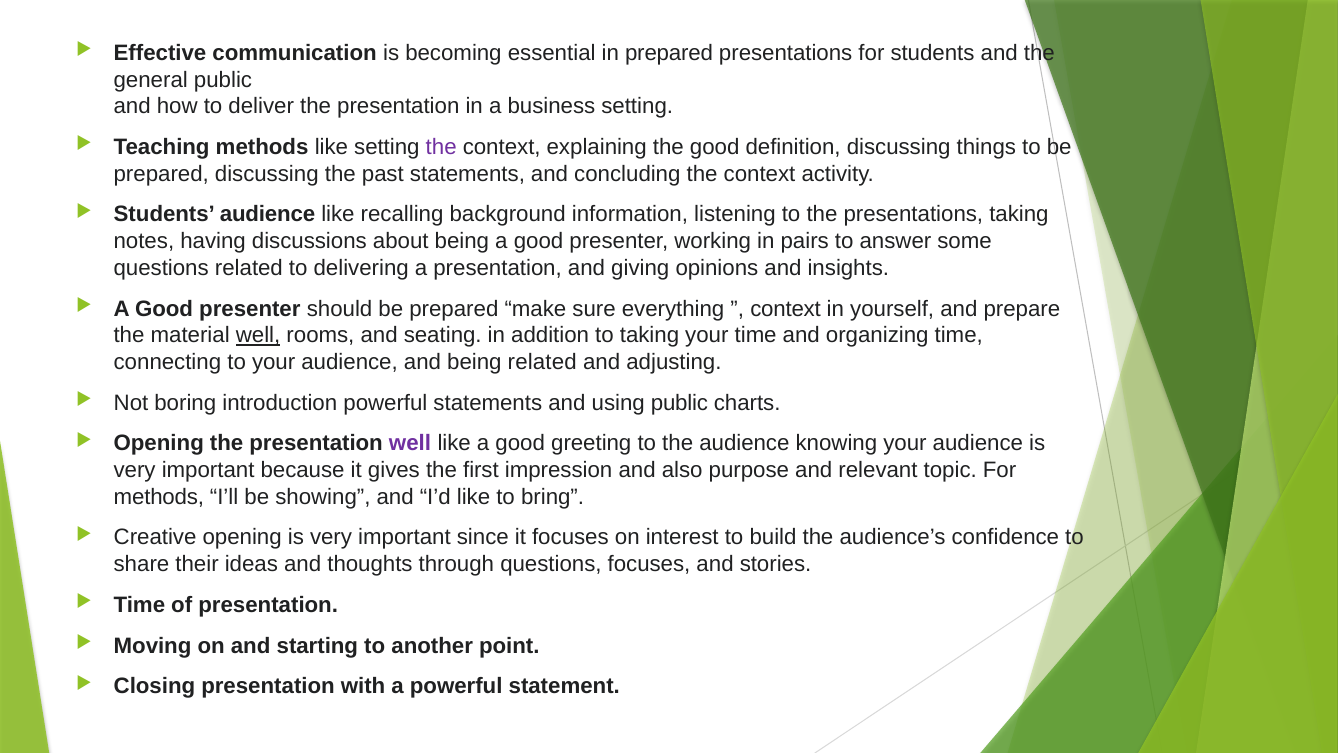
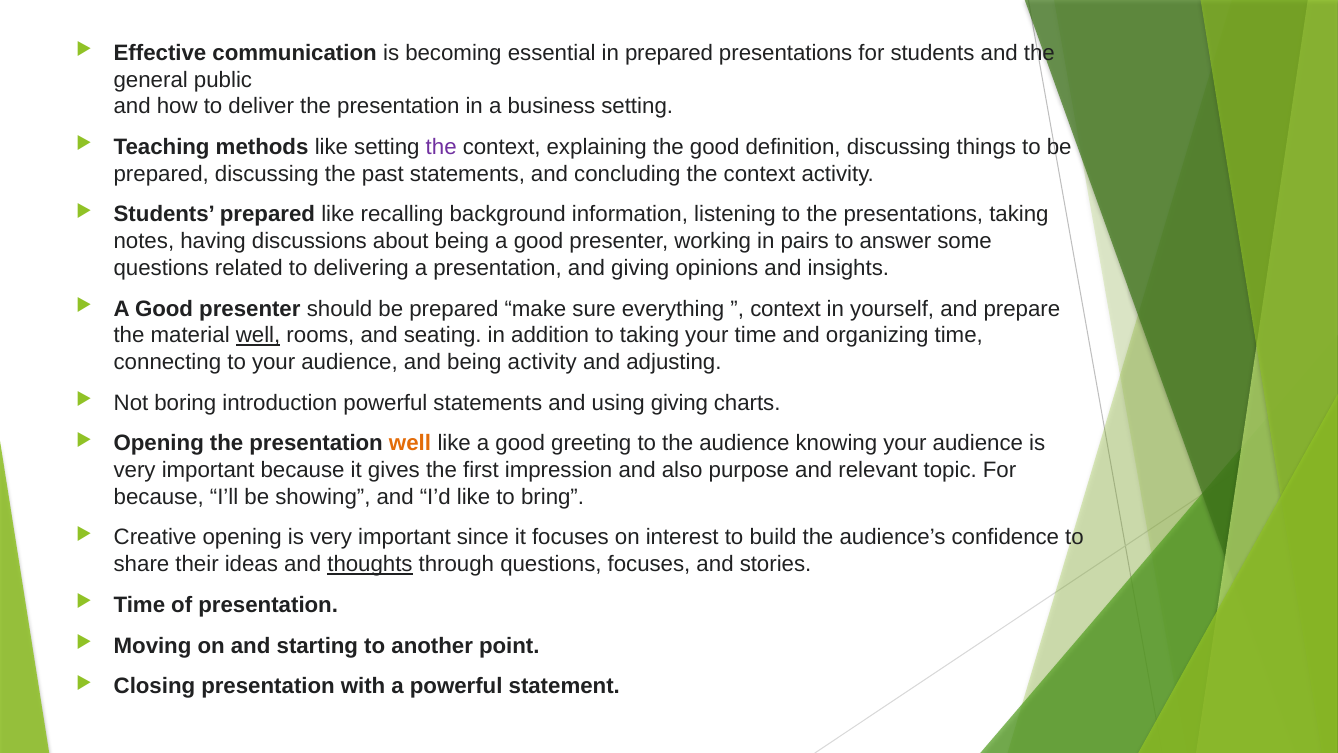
Students audience: audience -> prepared (267, 214)
being related: related -> activity (542, 362)
using public: public -> giving (679, 403)
well colour: purple -> orange (410, 443)
methods: methods -> because (159, 497)
thoughts underline: none -> present (370, 564)
